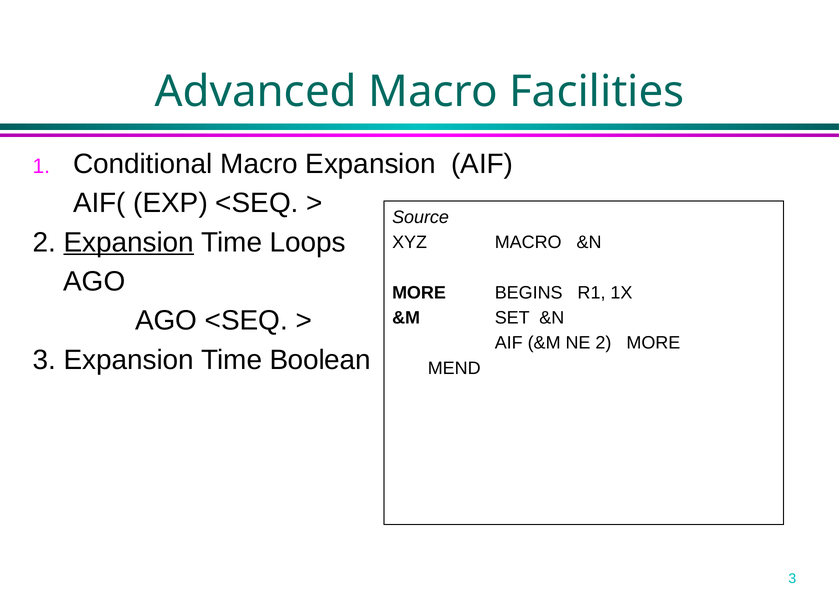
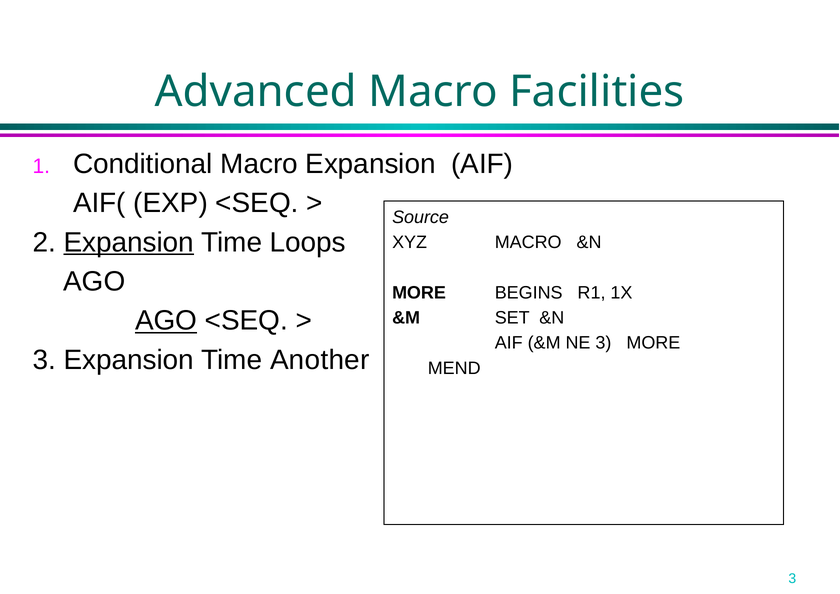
AGO underline: none -> present (166, 321)
NE 2: 2 -> 3 (603, 343)
Boolean: Boolean -> Another (320, 360)
